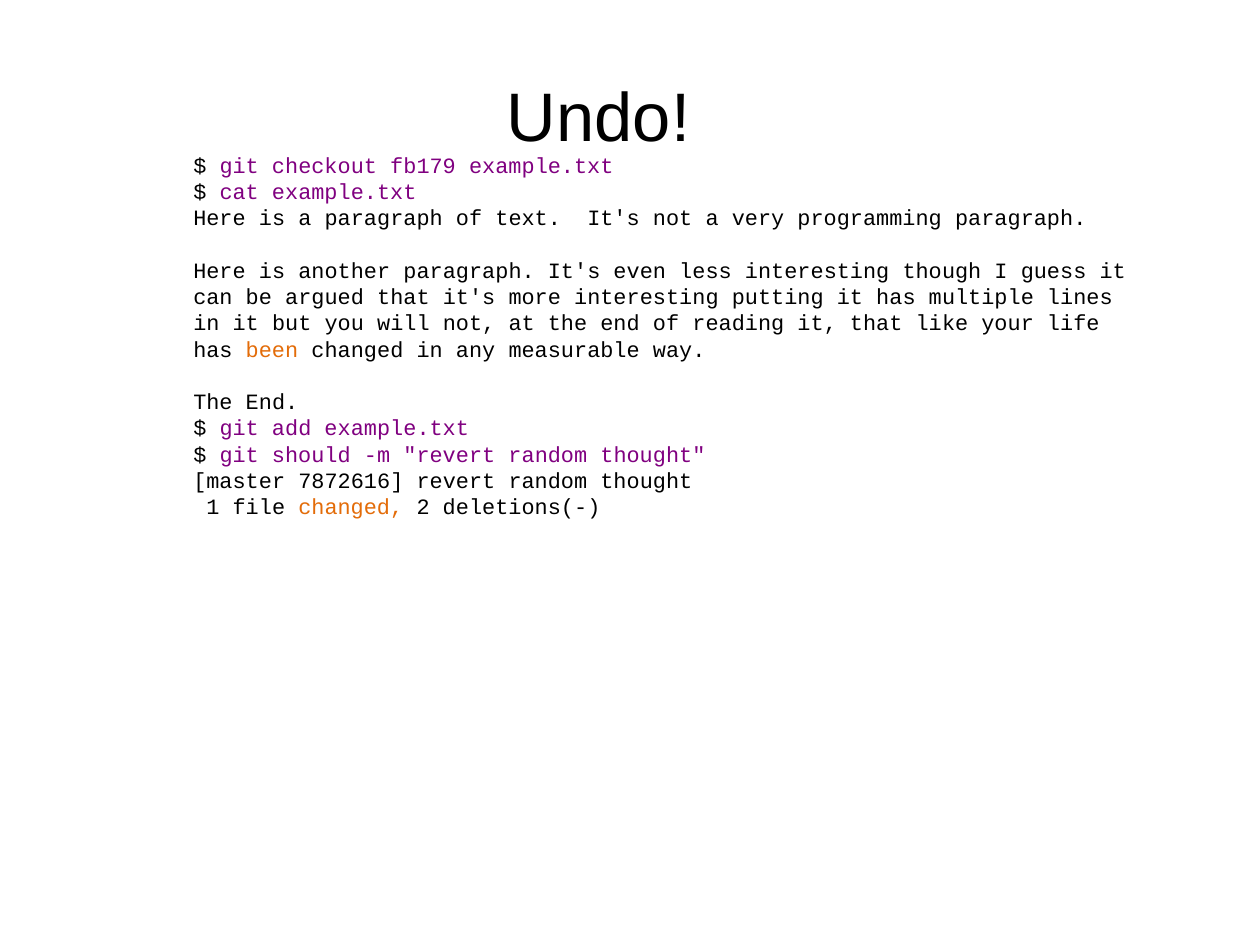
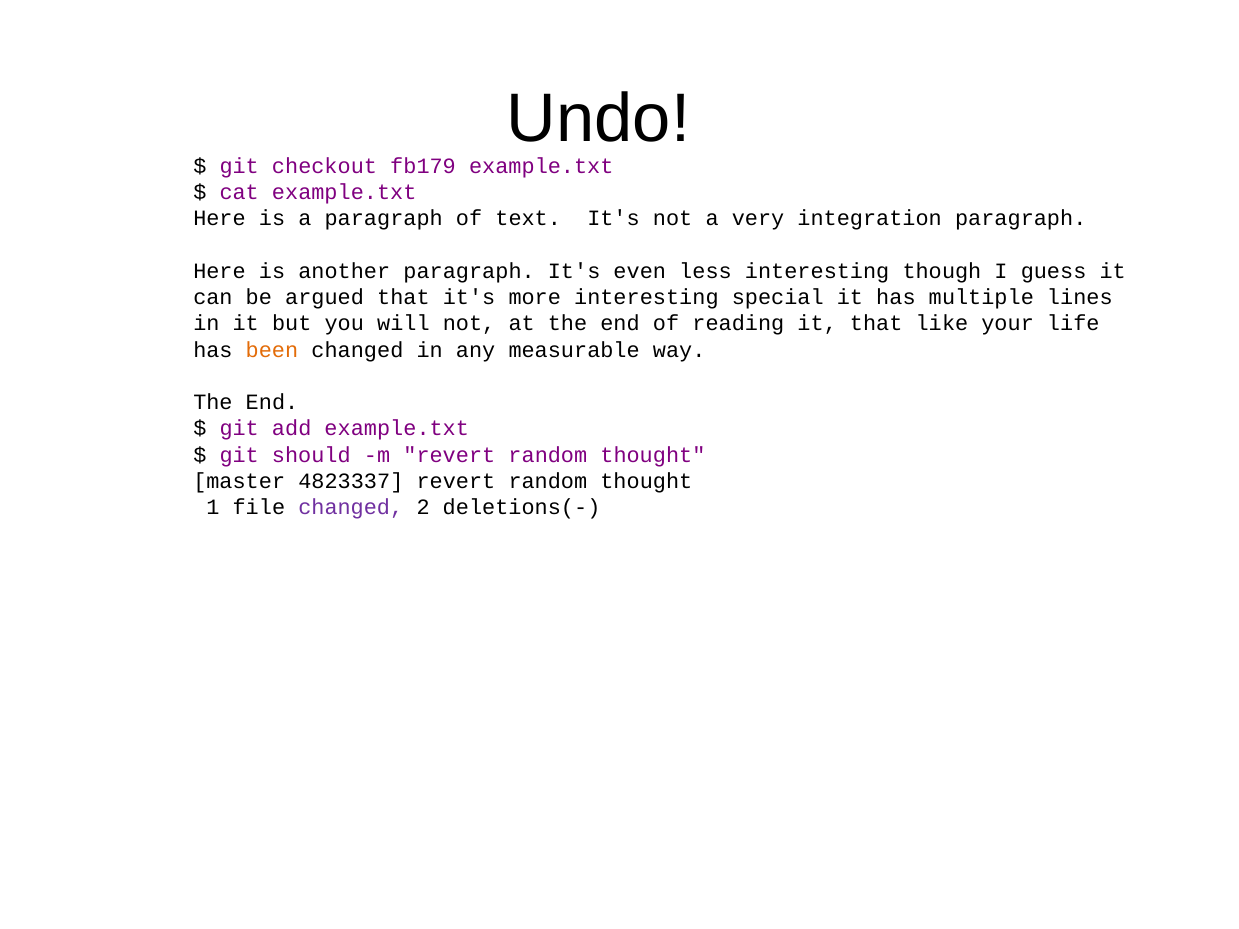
programming: programming -> integration (870, 219)
putting: putting -> special (778, 297)
7872616: 7872616 -> 4823337 (351, 481)
changed colour: orange -> purple (351, 507)
